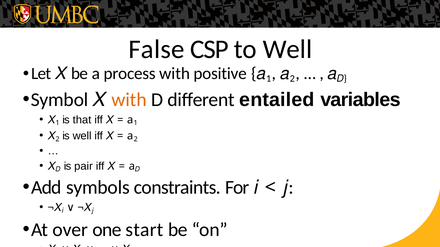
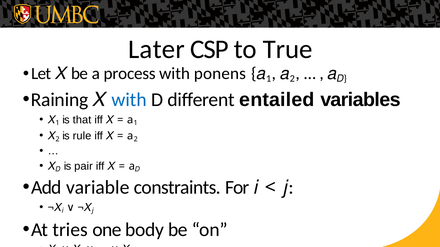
False: False -> Later (157, 49)
to Well: Well -> True (288, 49)
positive: positive -> ponens (220, 74)
Symbol: Symbol -> Raining (60, 100)
with colour: orange -> blue (129, 100)
is well: well -> rule (82, 136)
symbols: symbols -> variable (98, 188)
over: over -> tries (70, 230)
start: start -> body (145, 230)
